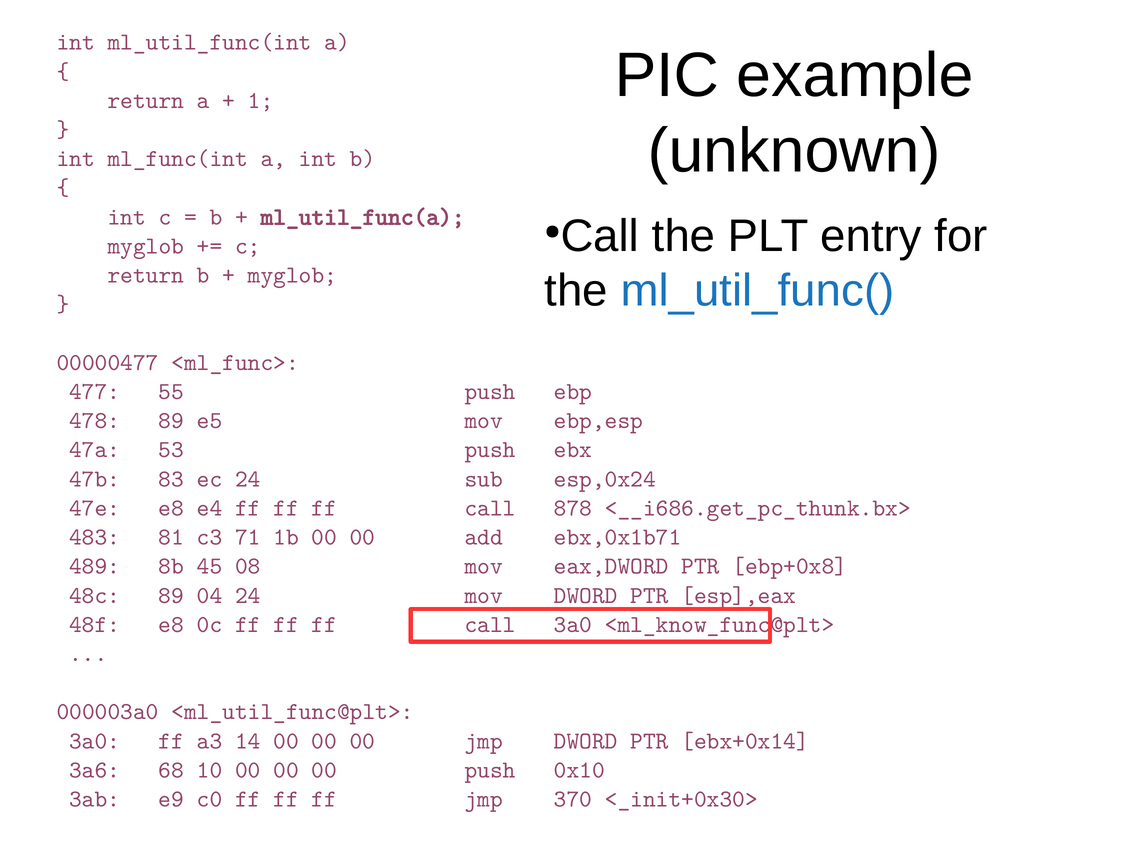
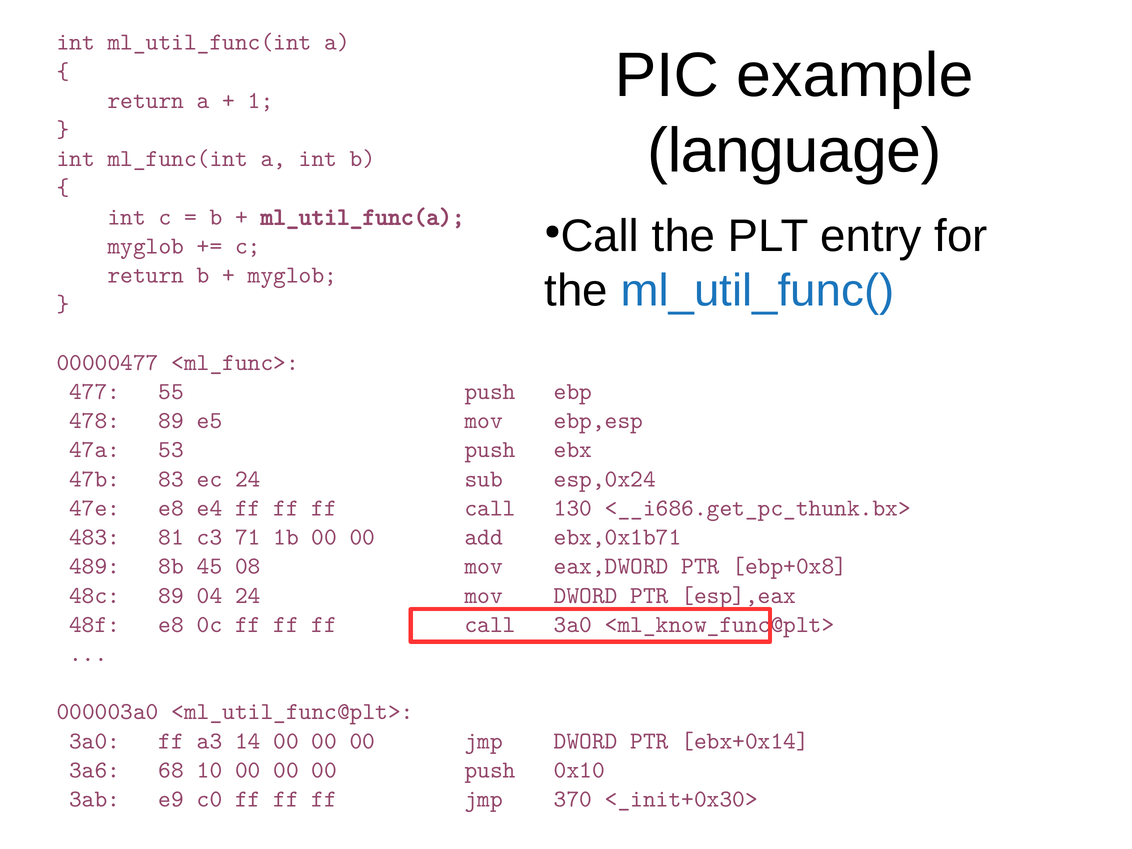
unknown: unknown -> language (794, 151)
878: 878 -> 130 (573, 508)
